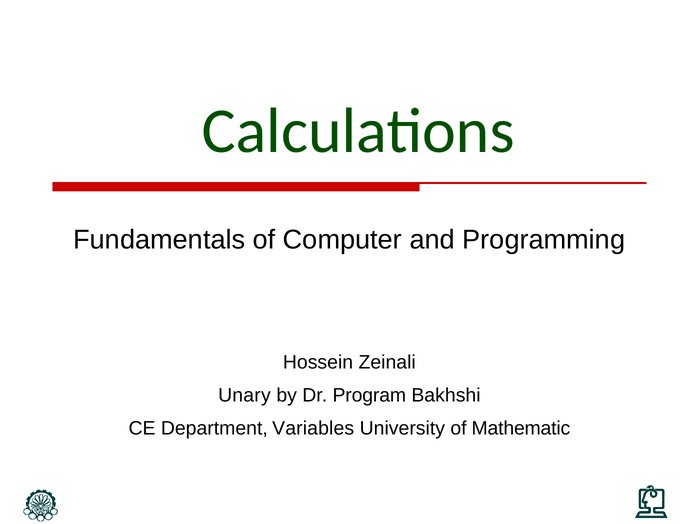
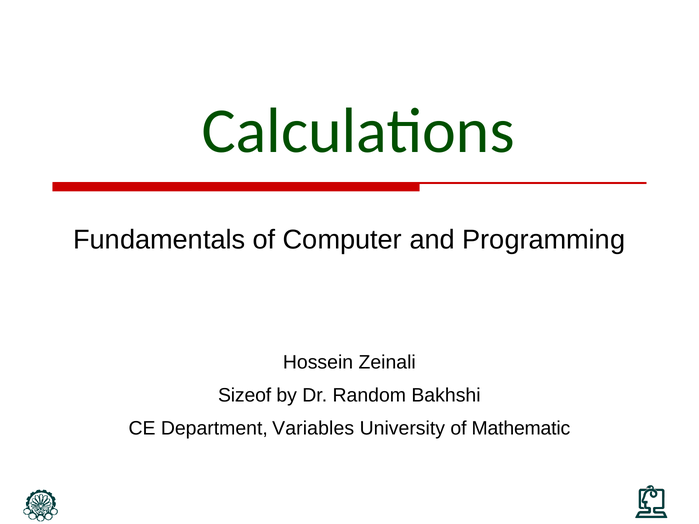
Unary: Unary -> Sizeof (245, 396)
Program: Program -> Random (369, 396)
